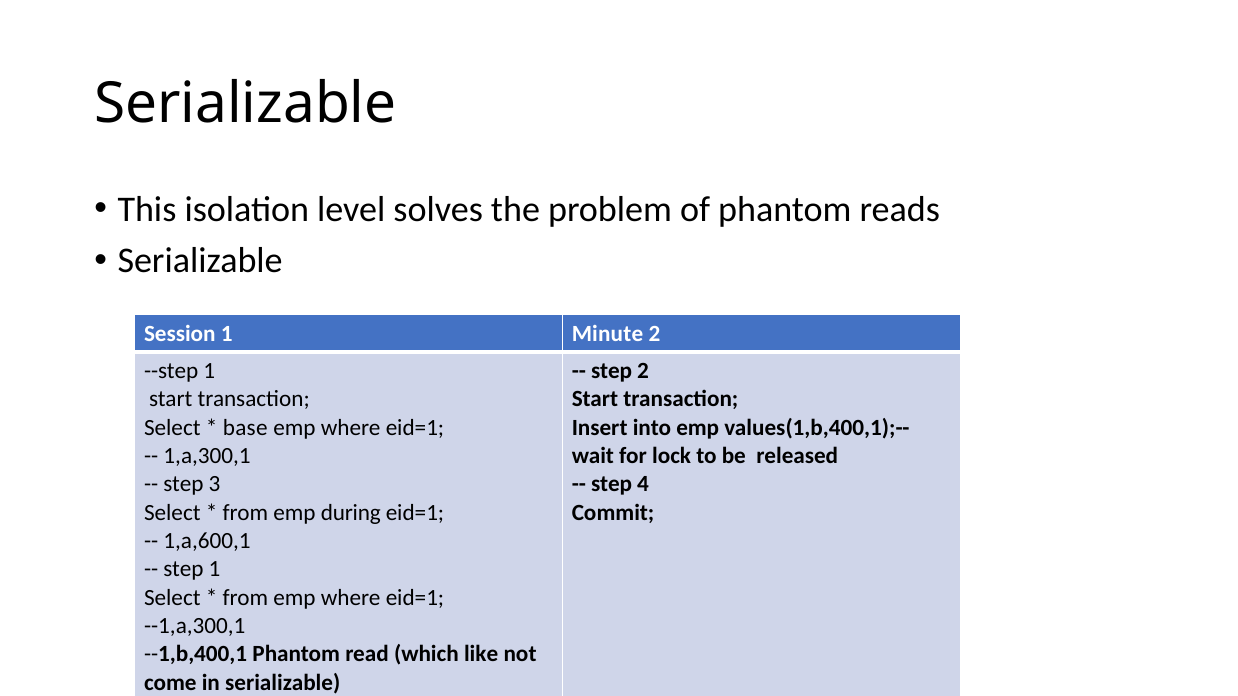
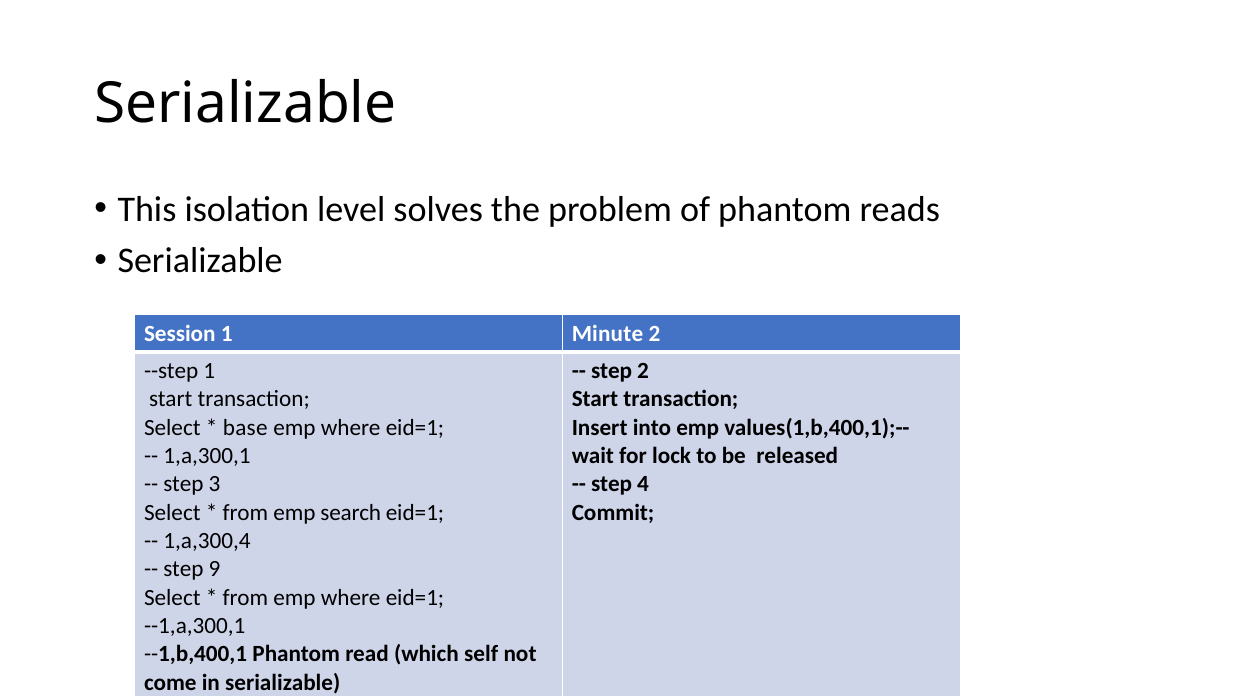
during: during -> search (351, 513)
1,a,600,1: 1,a,600,1 -> 1,a,300,4 (207, 541)
step 1: 1 -> 9 (215, 570)
like: like -> self (481, 654)
